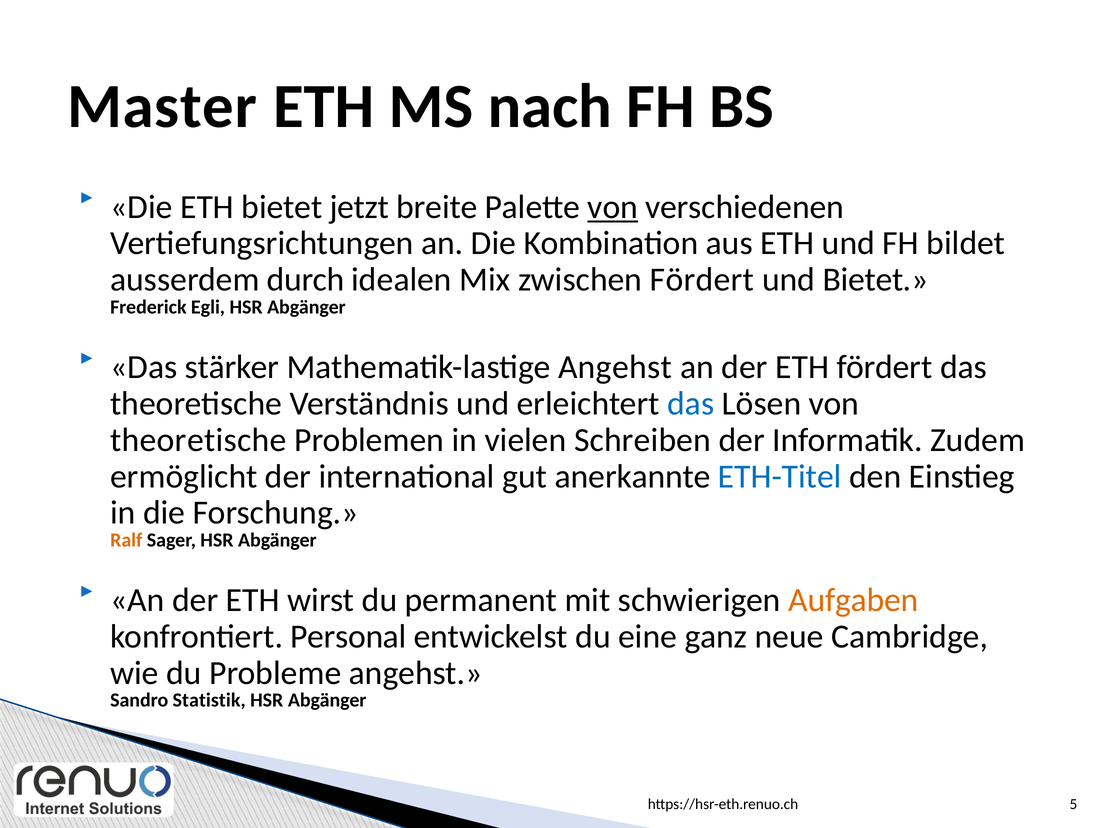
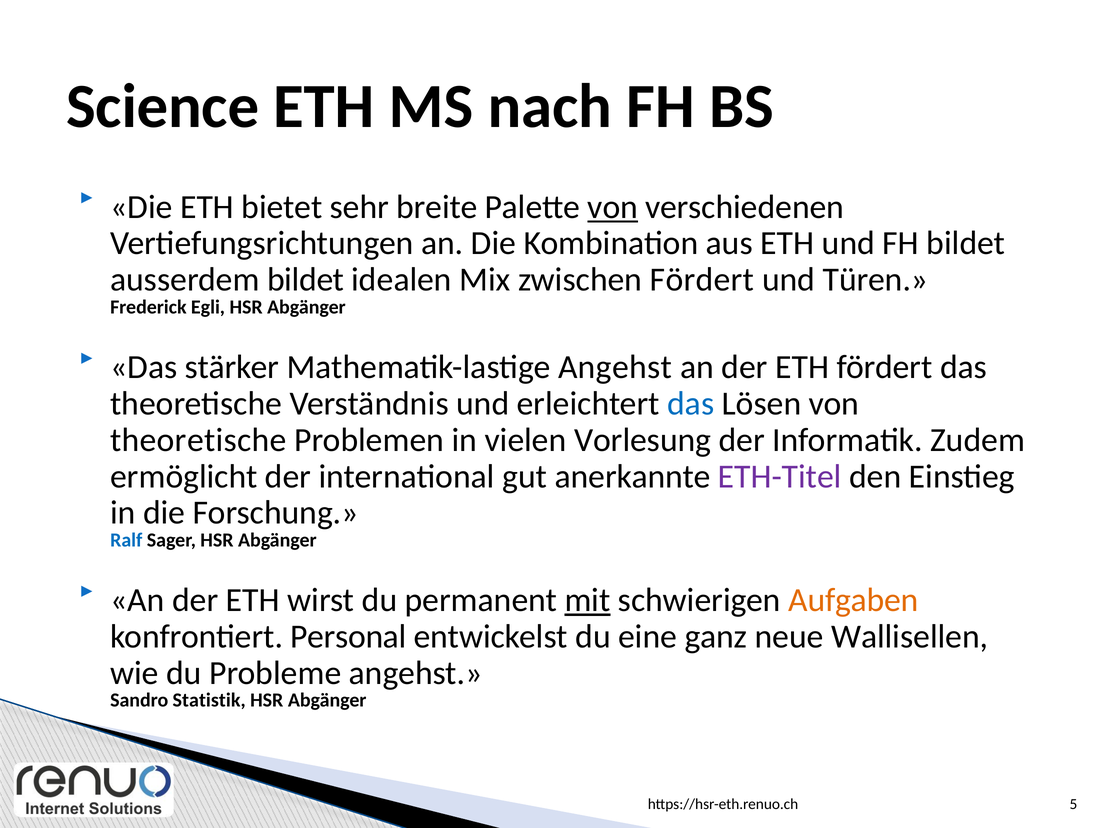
Master: Master -> Science (163, 107)
jetzt: jetzt -> sehr (359, 207)
ausserdem durch: durch -> bildet (306, 280)
und Bietet: Bietet -> Türen (875, 280)
Schreiben: Schreiben -> Vorlesung (643, 440)
ETH-Titel colour: blue -> purple (780, 476)
Ralf colour: orange -> blue (126, 540)
mit underline: none -> present (587, 600)
Cambridge: Cambridge -> Wallisellen (910, 637)
